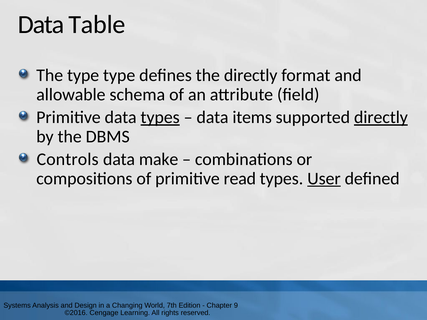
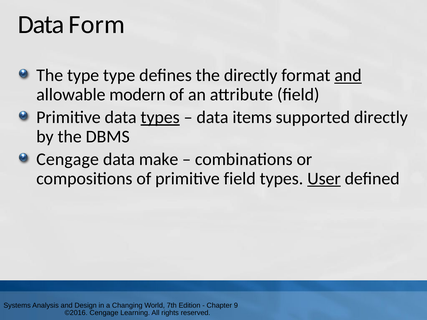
Table: Table -> Form (97, 25)
and underline: none -> present (348, 75)
schema: schema -> modern (137, 95)
directly underline: present -> none (381, 117)
Controls: Controls -> Cengage (68, 159)
primitive read: read -> field (240, 179)
